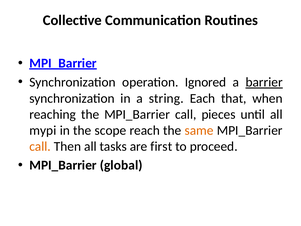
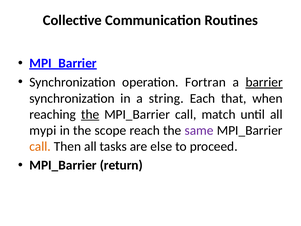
Ignored: Ignored -> Fortran (206, 82)
the underline: none -> present (90, 114)
pieces: pieces -> match (219, 114)
same colour: orange -> purple (199, 130)
first: first -> else (161, 146)
global: global -> return (121, 165)
